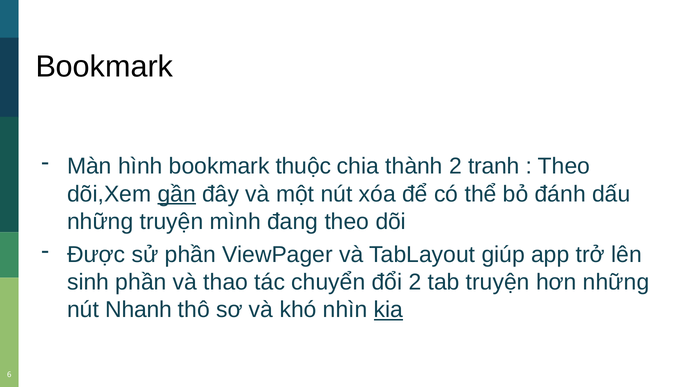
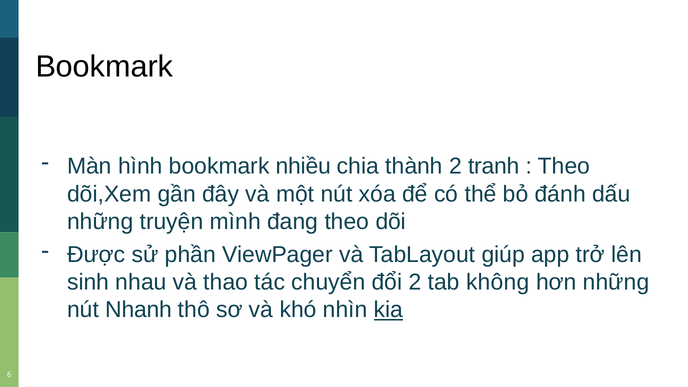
thuộc: thuộc -> nhiều (303, 166)
gần underline: present -> none (177, 194)
sinh phần: phần -> nhau (141, 282)
tab truyện: truyện -> không (498, 282)
